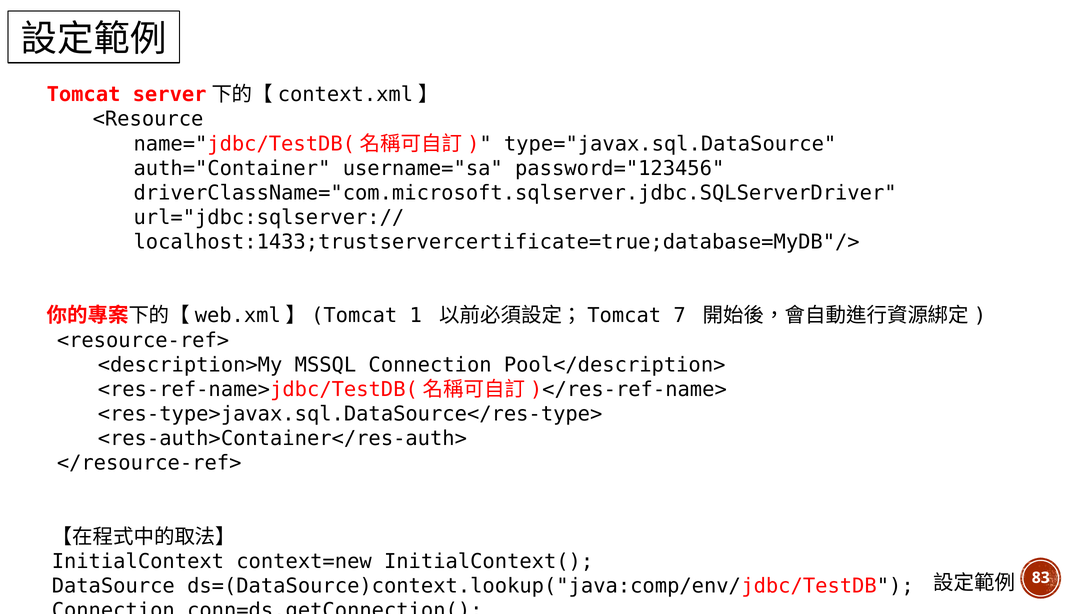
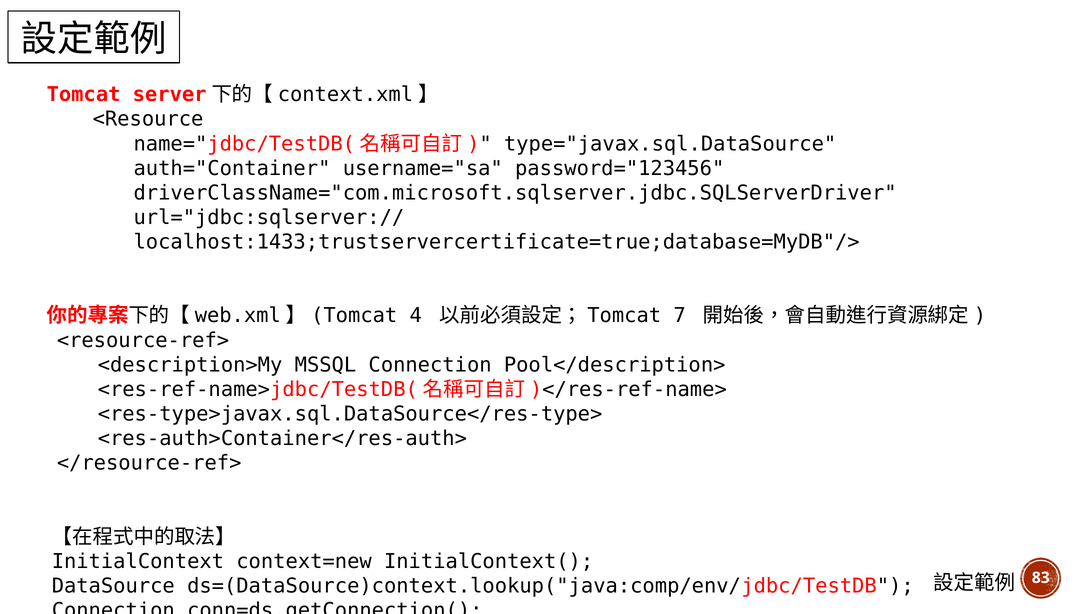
1: 1 -> 4 (416, 316)
